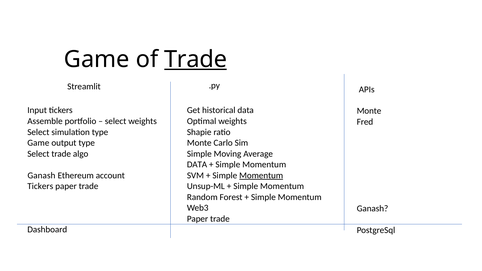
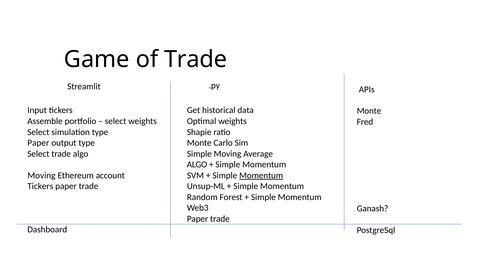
Trade underline: present -> none (196, 59)
Game: Game -> Paper (38, 143)
DATA: DATA -> ALGO (197, 165)
Ganash: Ganash -> Moving (41, 175)
